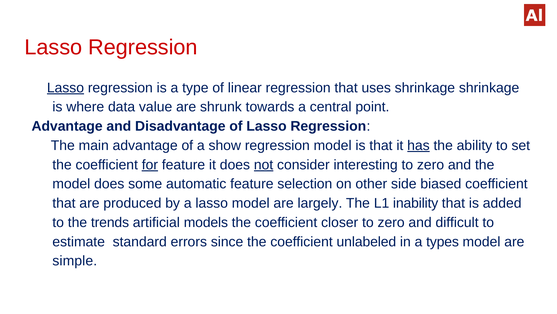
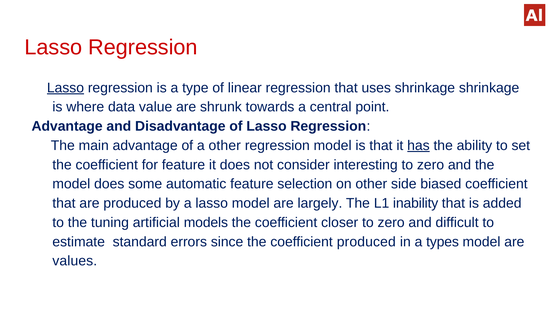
a show: show -> other (225, 145)
for underline: present -> none (150, 164)
not underline: present -> none (264, 164)
trends: trends -> tuning (110, 222)
coefficient unlabeled: unlabeled -> produced (366, 241)
simple: simple -> values (75, 260)
